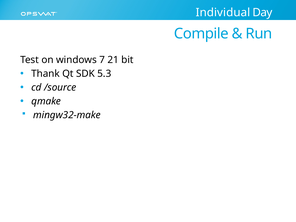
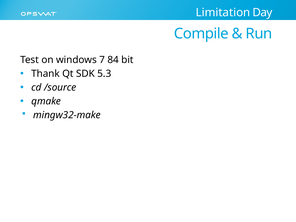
Individual: Individual -> Limitation (223, 13)
21: 21 -> 84 (113, 60)
